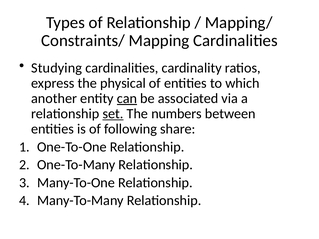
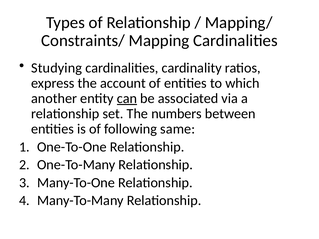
physical: physical -> account (123, 83)
set underline: present -> none (113, 114)
share: share -> same (178, 129)
